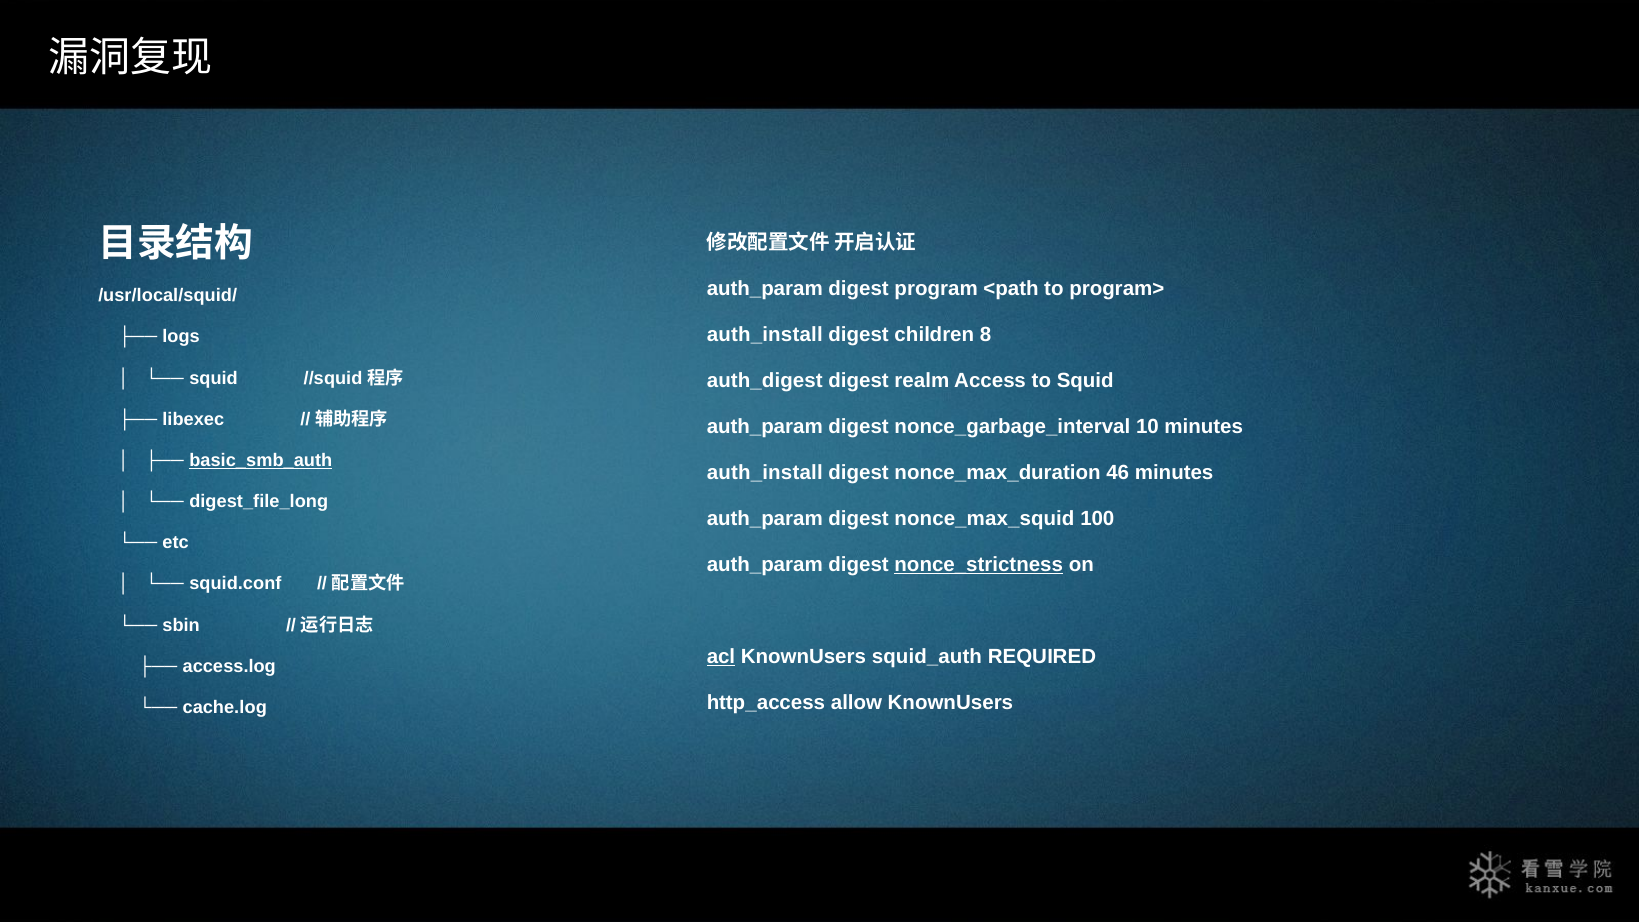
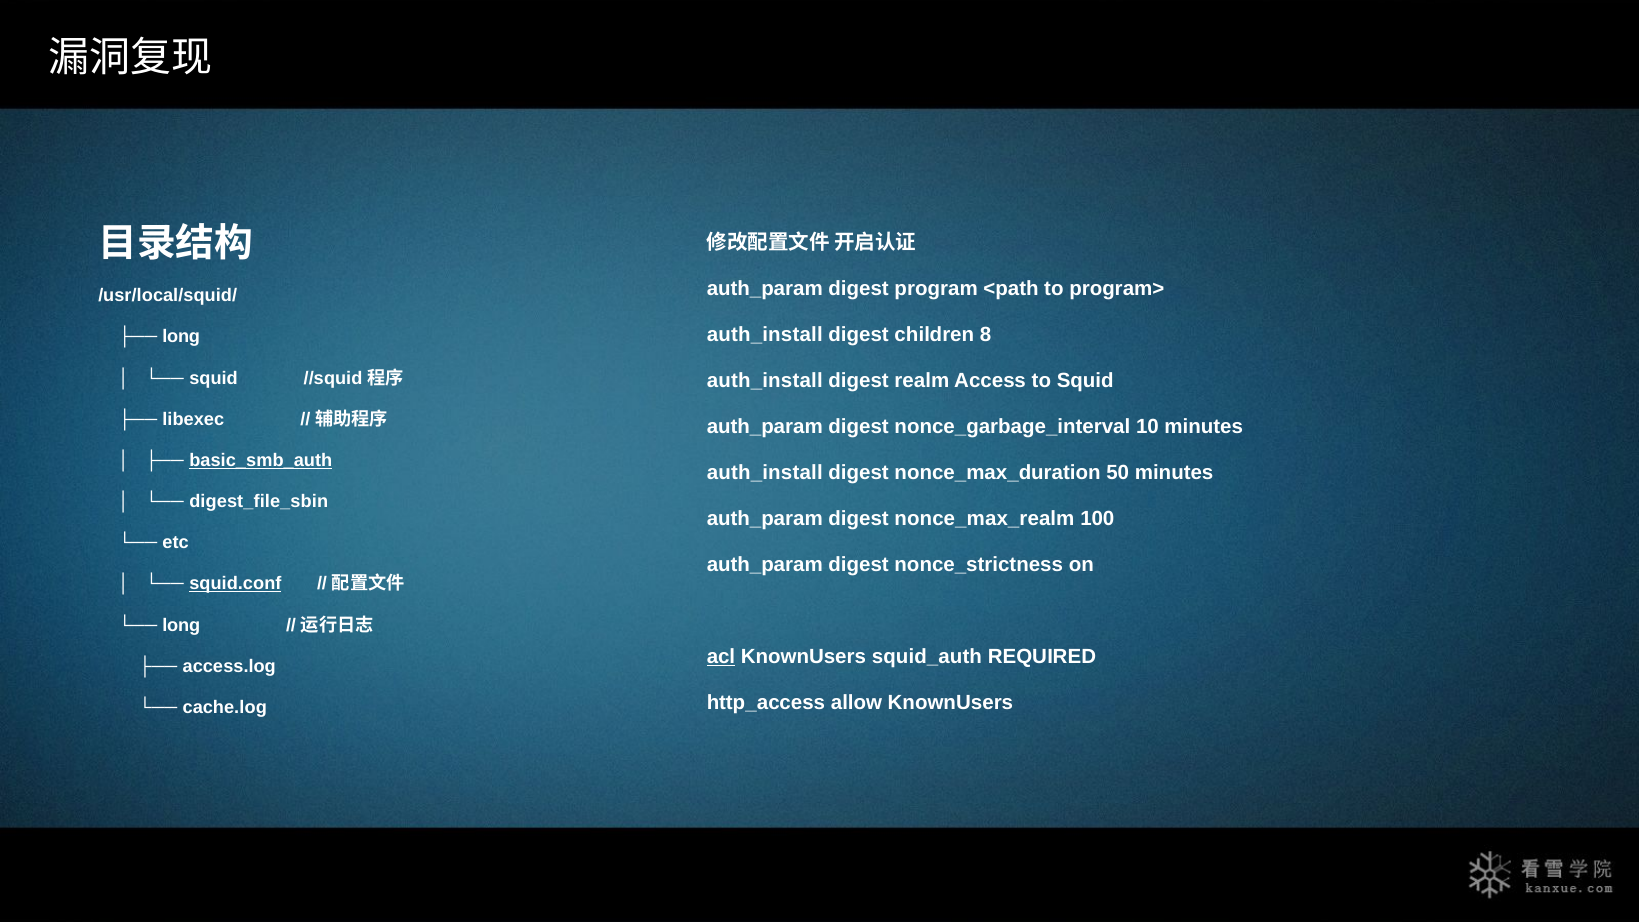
logs: logs -> long (181, 337)
auth_digest: auth_digest -> auth_install (765, 381)
46: 46 -> 50 (1118, 473)
digest_file_long: digest_file_long -> digest_file_sbin (259, 502)
nonce_max_squid: nonce_max_squid -> nonce_max_realm (984, 519)
nonce_strictness underline: present -> none (979, 565)
squid.conf underline: none -> present (235, 584)
sbin: sbin -> long (181, 625)
